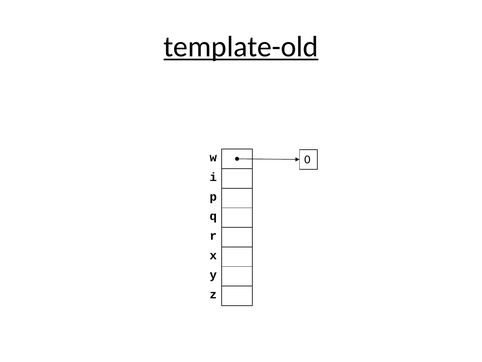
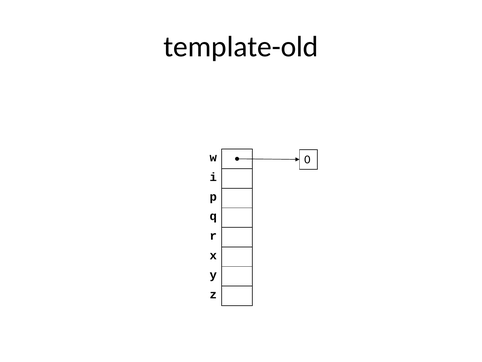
template-old underline: present -> none (241, 47)
